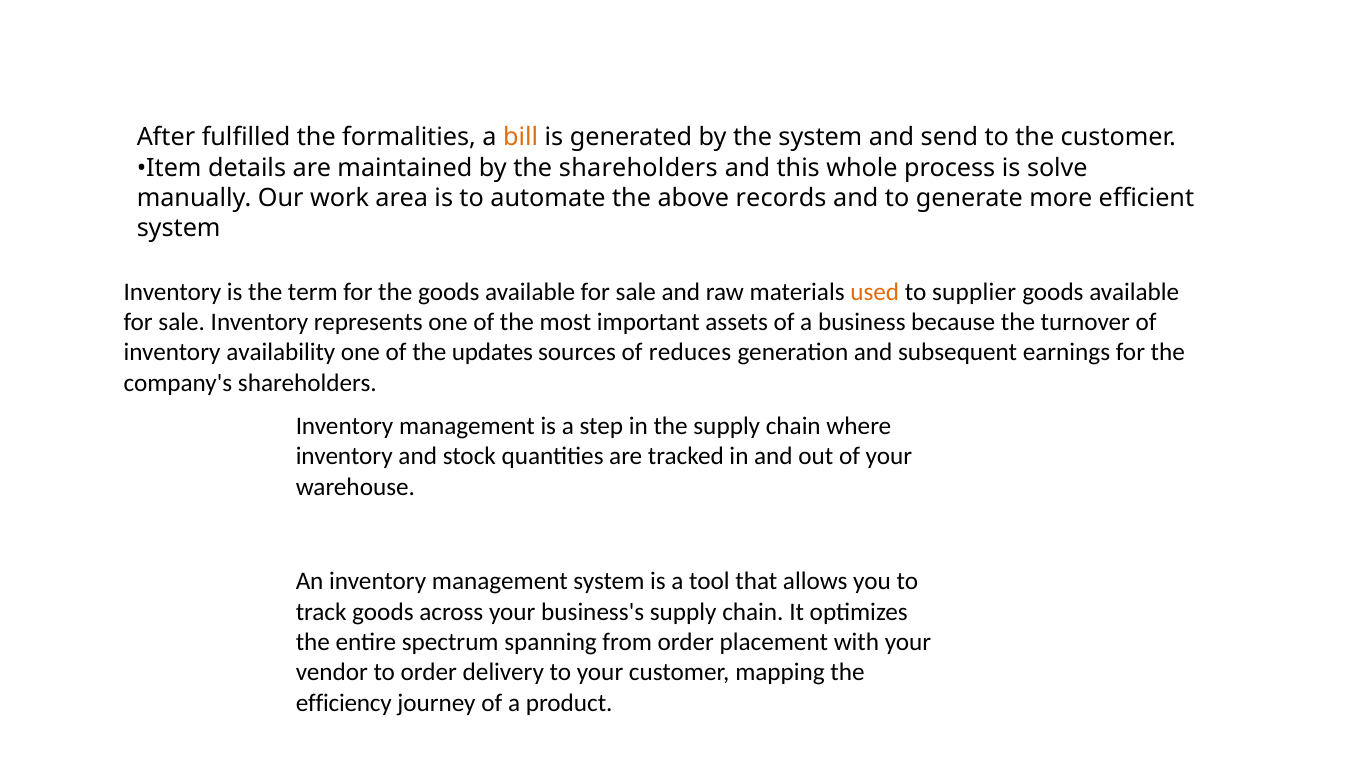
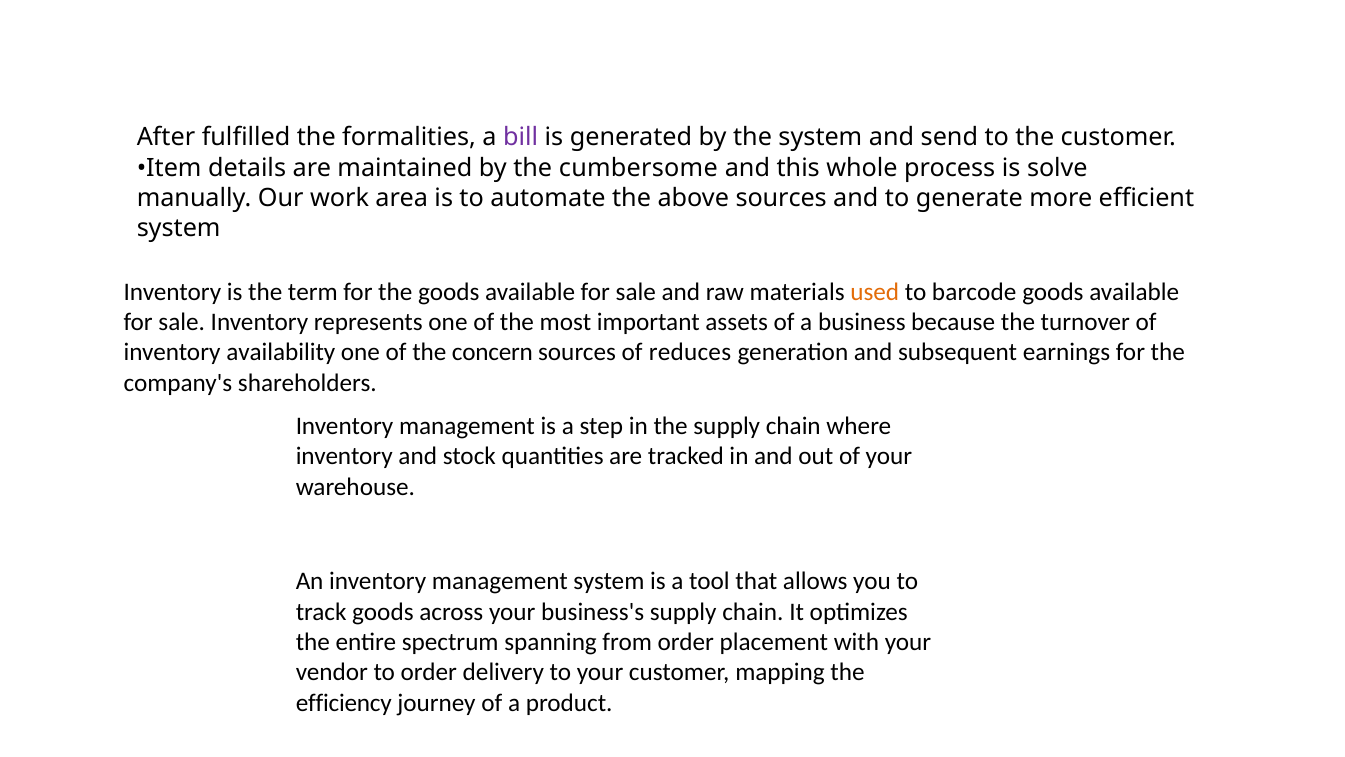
bill colour: orange -> purple (521, 137)
the shareholders: shareholders -> cumbersome (638, 168)
above records: records -> sources (781, 198)
supplier: supplier -> barcode (974, 292)
updates: updates -> concern (492, 352)
